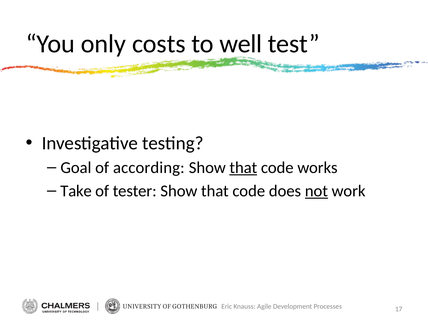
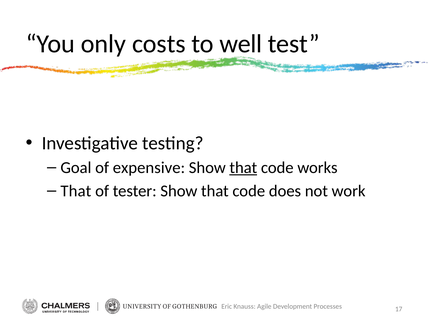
according: according -> expensive (149, 168)
Take: Take -> That (76, 191)
not underline: present -> none (316, 191)
